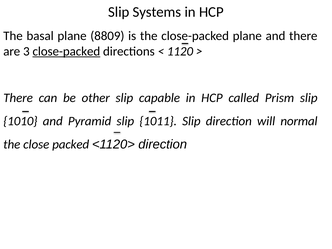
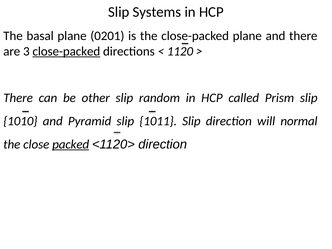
8809: 8809 -> 0201 (107, 36)
capable: capable -> random (160, 98)
packed underline: none -> present (71, 144)
